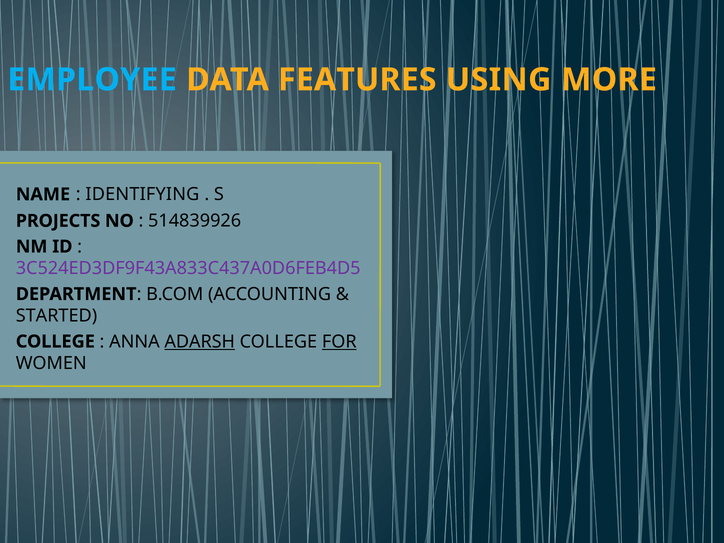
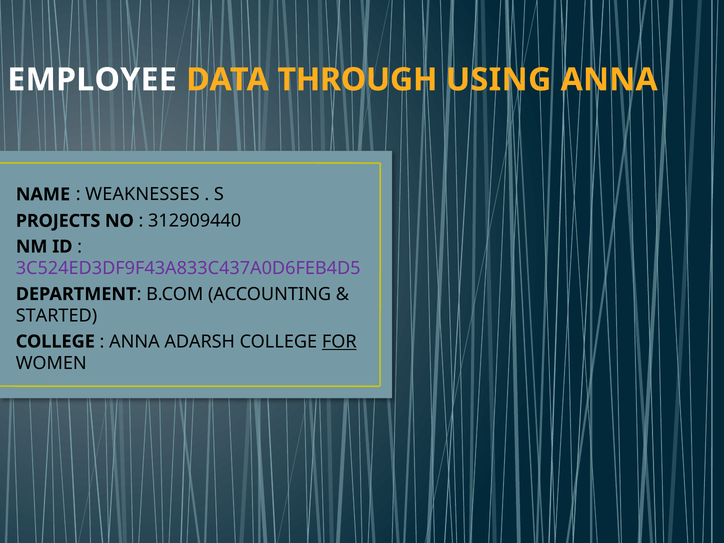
EMPLOYEE colour: light blue -> white (92, 80)
FEATURES: FEATURES -> THROUGH (357, 80)
USING MORE: MORE -> ANNA (609, 80)
IDENTIFYING: IDENTIFYING -> WEAKNESSES (142, 194)
514839926: 514839926 -> 312909440 (195, 221)
ADARSH underline: present -> none (200, 342)
